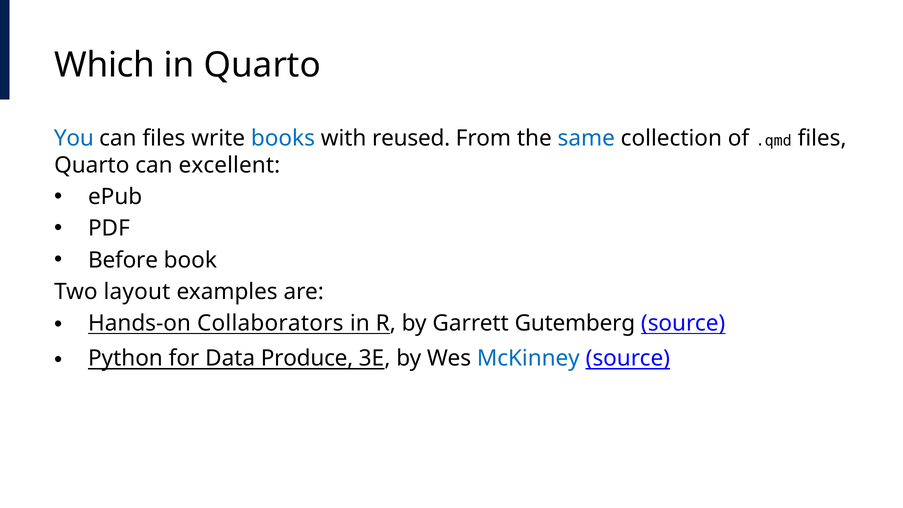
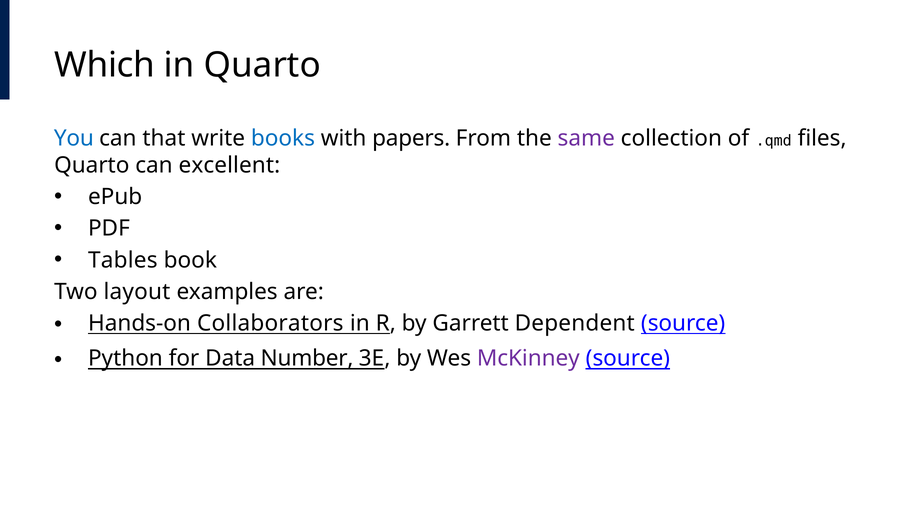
can files: files -> that (164, 138)
reused: reused -> papers (411, 138)
same colour: blue -> purple (586, 138)
Before: Before -> Tables (123, 260)
Gutemberg: Gutemberg -> Dependent (575, 323)
Produce: Produce -> Number (307, 359)
McKinney colour: blue -> purple (528, 359)
